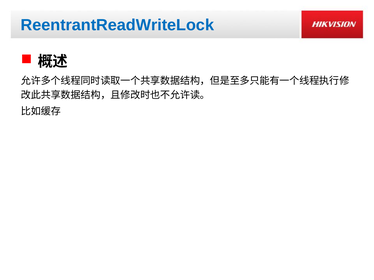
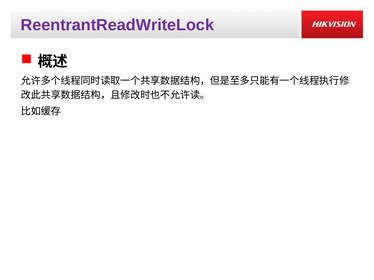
ReentrantReadWriteLock colour: blue -> purple (117, 25)
